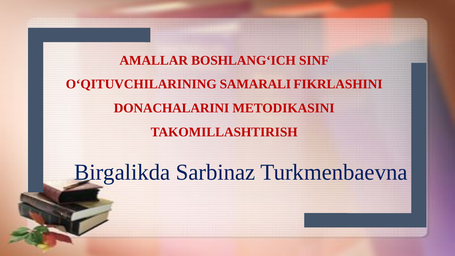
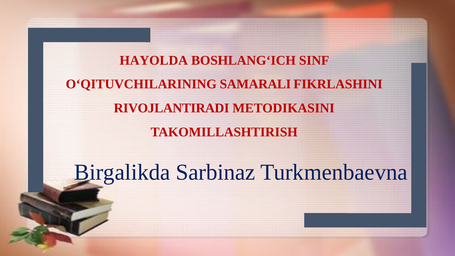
AMALLAR: AMALLAR -> HAYOLDA (154, 60)
DONACHALARINI: DONACHALARINI -> RIVOJLANTIRADI (172, 108)
